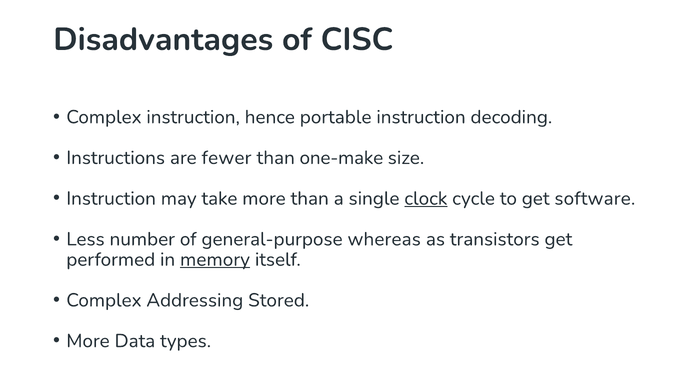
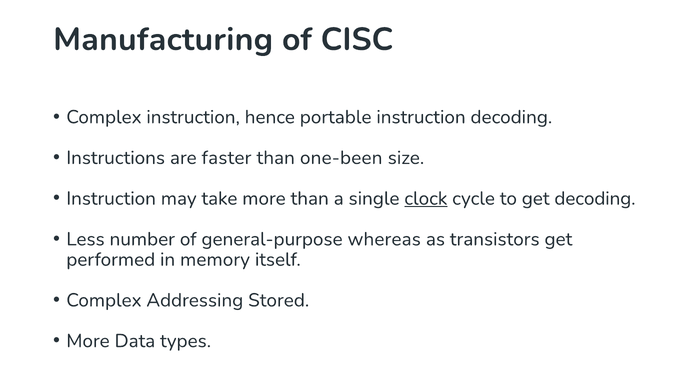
Disadvantages: Disadvantages -> Manufacturing (163, 39)
fewer: fewer -> faster (227, 158)
one-make: one-make -> one-been (341, 158)
get software: software -> decoding (595, 199)
memory underline: present -> none (215, 260)
